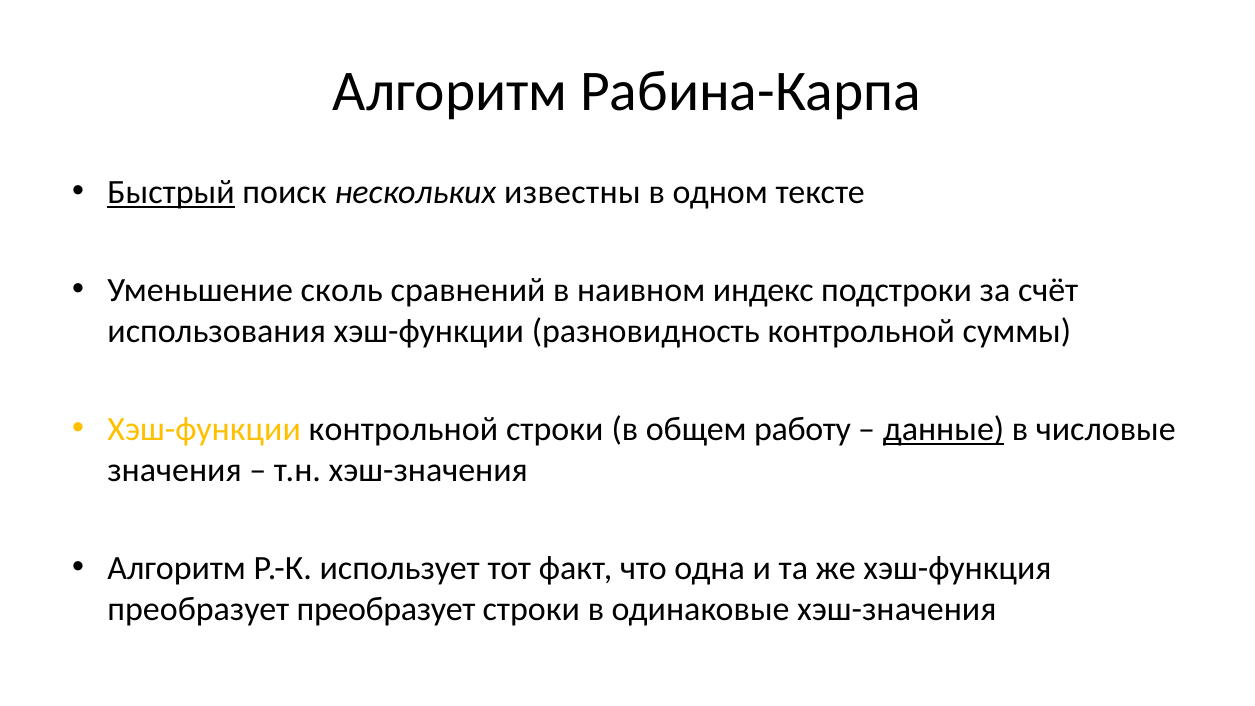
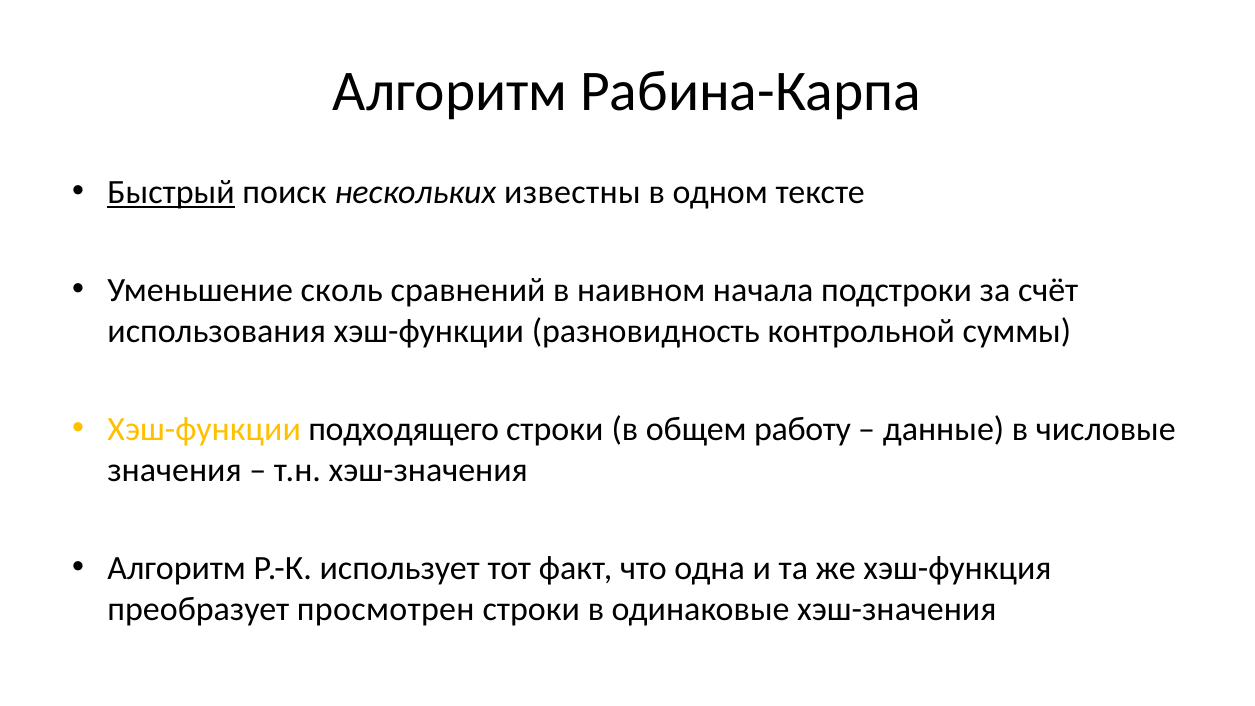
индекс: индекс -> начала (763, 290)
Хэш-функции контрольной: контрольной -> подходящего (404, 430)
данные underline: present -> none (944, 430)
преобразует преобразует: преобразует -> просмотрен (386, 609)
